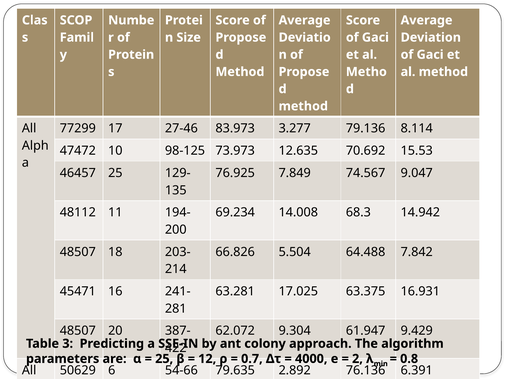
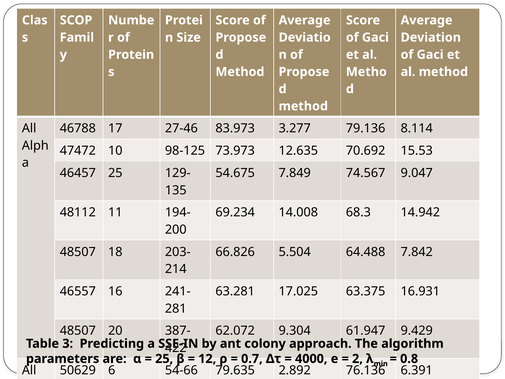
77299: 77299 -> 46788 (78, 128)
76.925: 76.925 -> 54.675 (235, 173)
45471: 45471 -> 46557 (78, 291)
